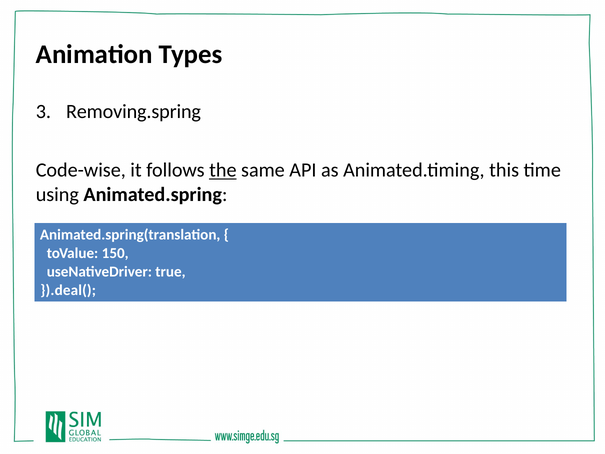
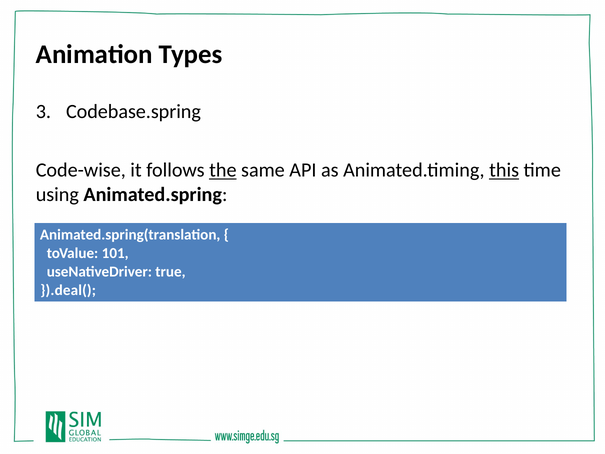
Removing.spring: Removing.spring -> Codebase.spring (133, 112)
this underline: none -> present (504, 170)
150: 150 -> 101 (115, 253)
